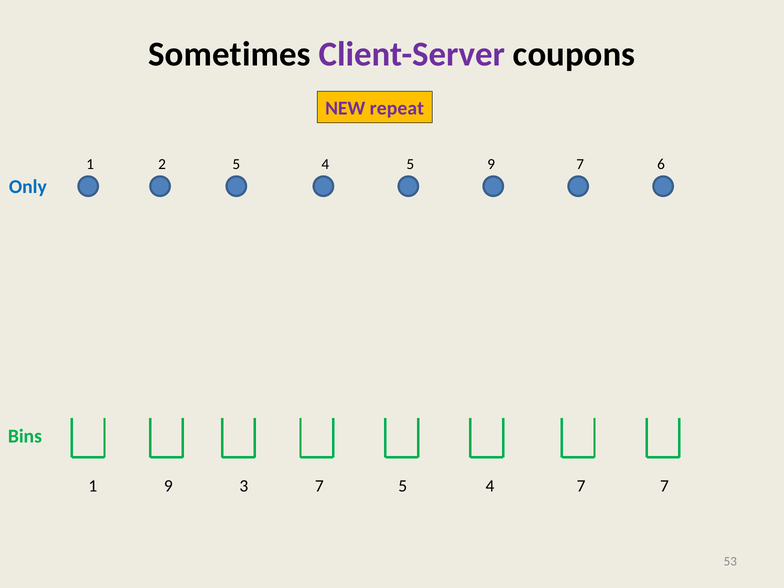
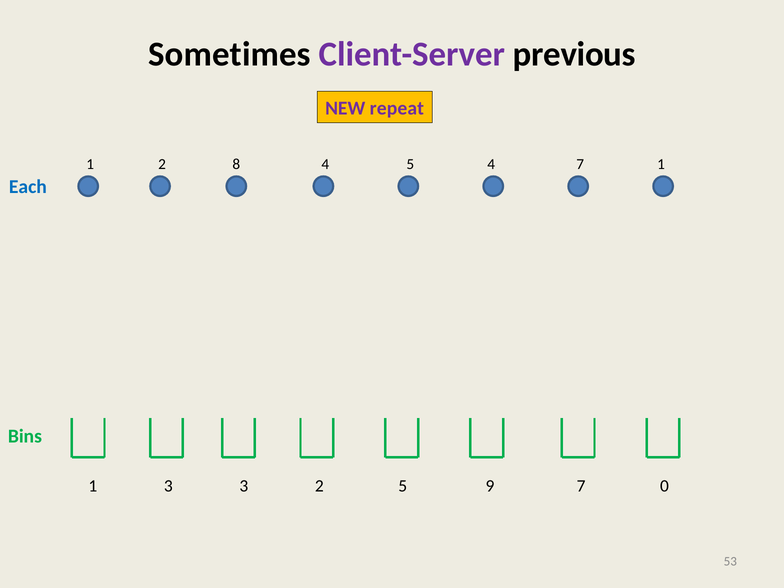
coupons: coupons -> previous (574, 54)
2 5: 5 -> 8 (236, 164)
5 9: 9 -> 4 (491, 164)
7 6: 6 -> 1 (661, 164)
Only: Only -> Each (28, 187)
1 9: 9 -> 3 (168, 486)
3 7: 7 -> 2 (319, 486)
4: 4 -> 9 (490, 486)
7 7: 7 -> 0 (664, 486)
